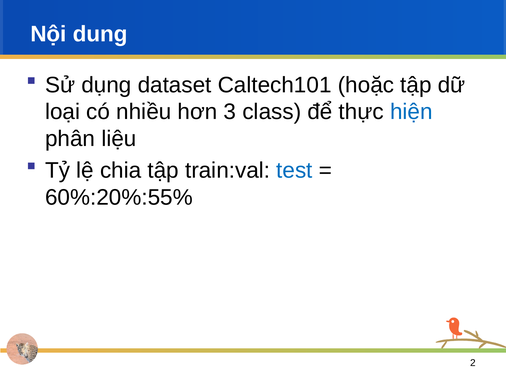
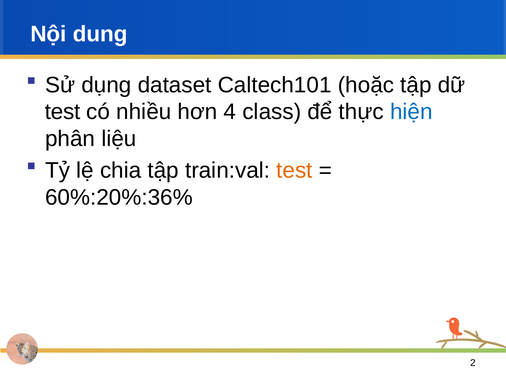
loại: loại -> test (63, 112)
3: 3 -> 4 (230, 112)
test colour: blue -> orange (294, 171)
60%:20%:55%: 60%:20%:55% -> 60%:20%:36% (119, 198)
